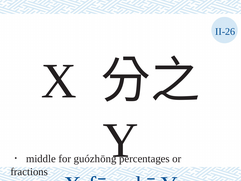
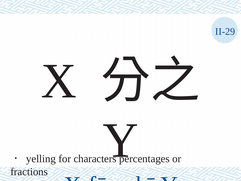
II-26: II-26 -> II-29 (225, 32)
middle: middle -> yelling (41, 159)
guózhōng: guózhōng -> characters (95, 159)
